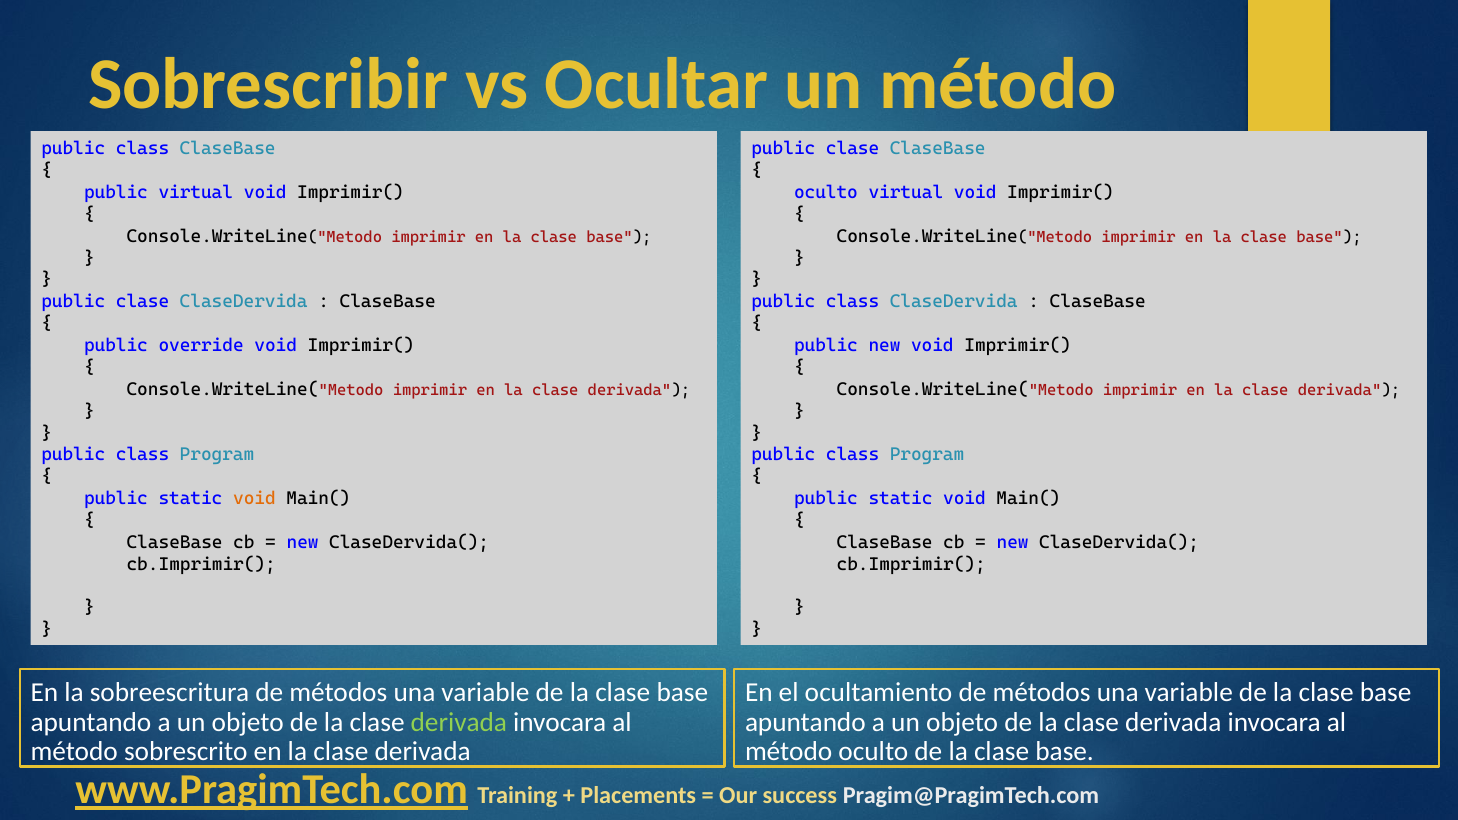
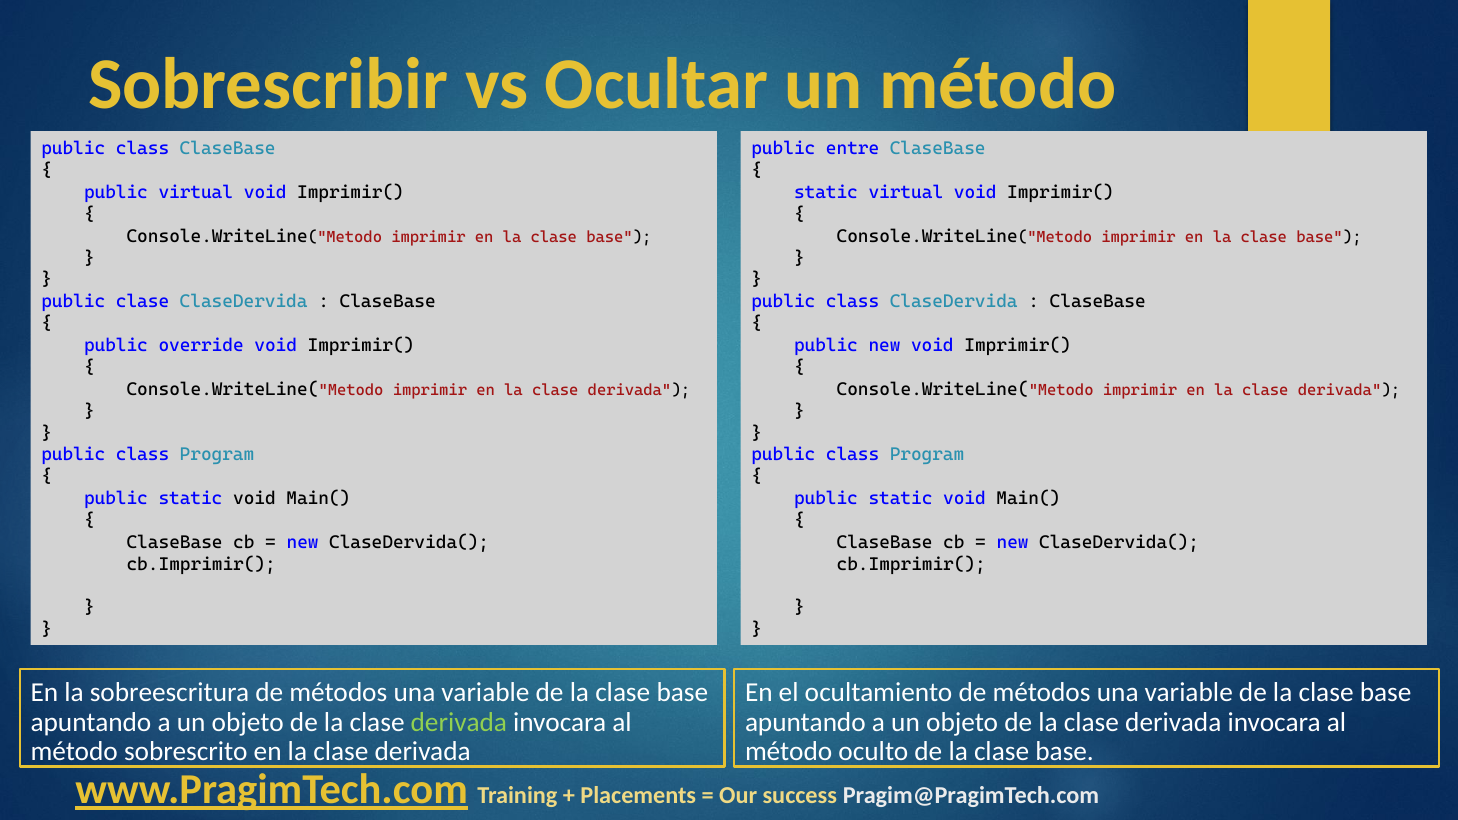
clase: clase -> entre (853, 149)
oculto: oculto -> static (826, 192)
void colour: orange -> black (254, 499)
